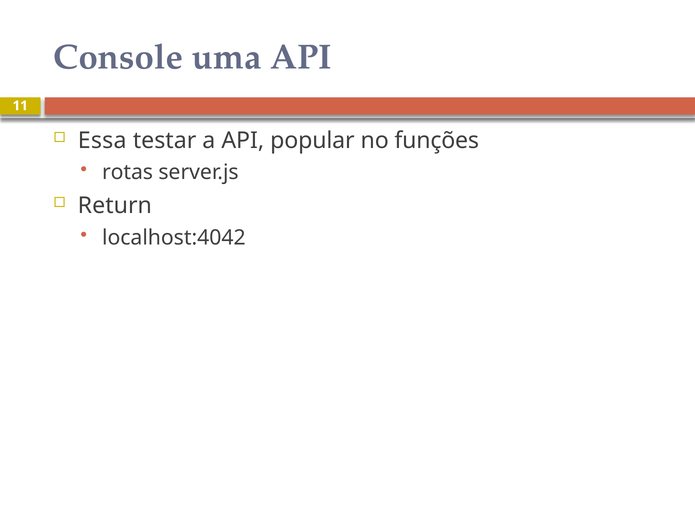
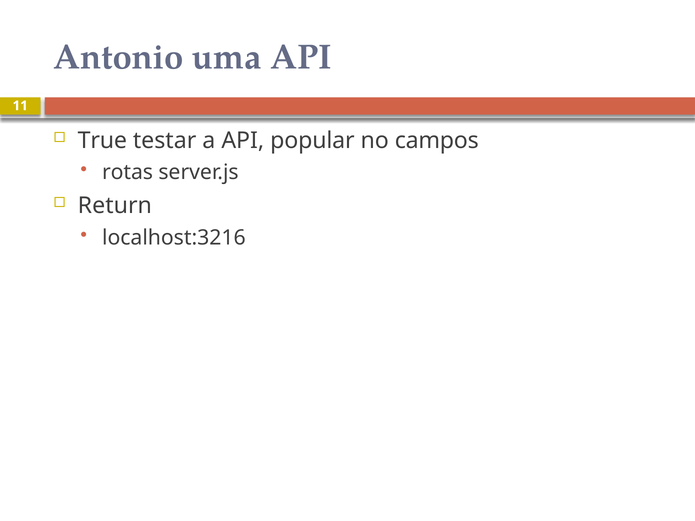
Console: Console -> Antonio (118, 57)
Essa: Essa -> True (102, 141)
funções: funções -> campos (437, 141)
localhost:4042: localhost:4042 -> localhost:3216 (174, 238)
